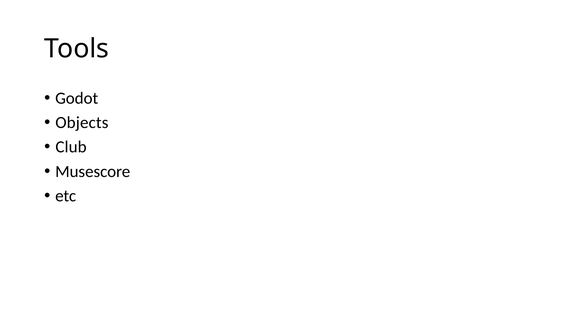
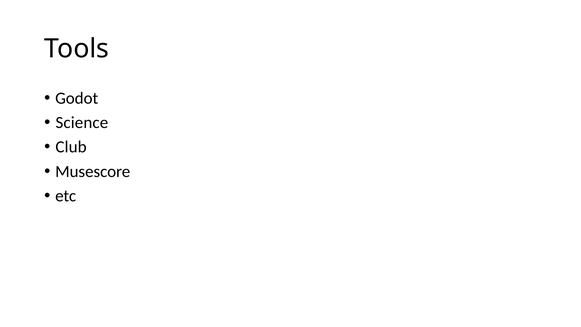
Objects: Objects -> Science (82, 123)
